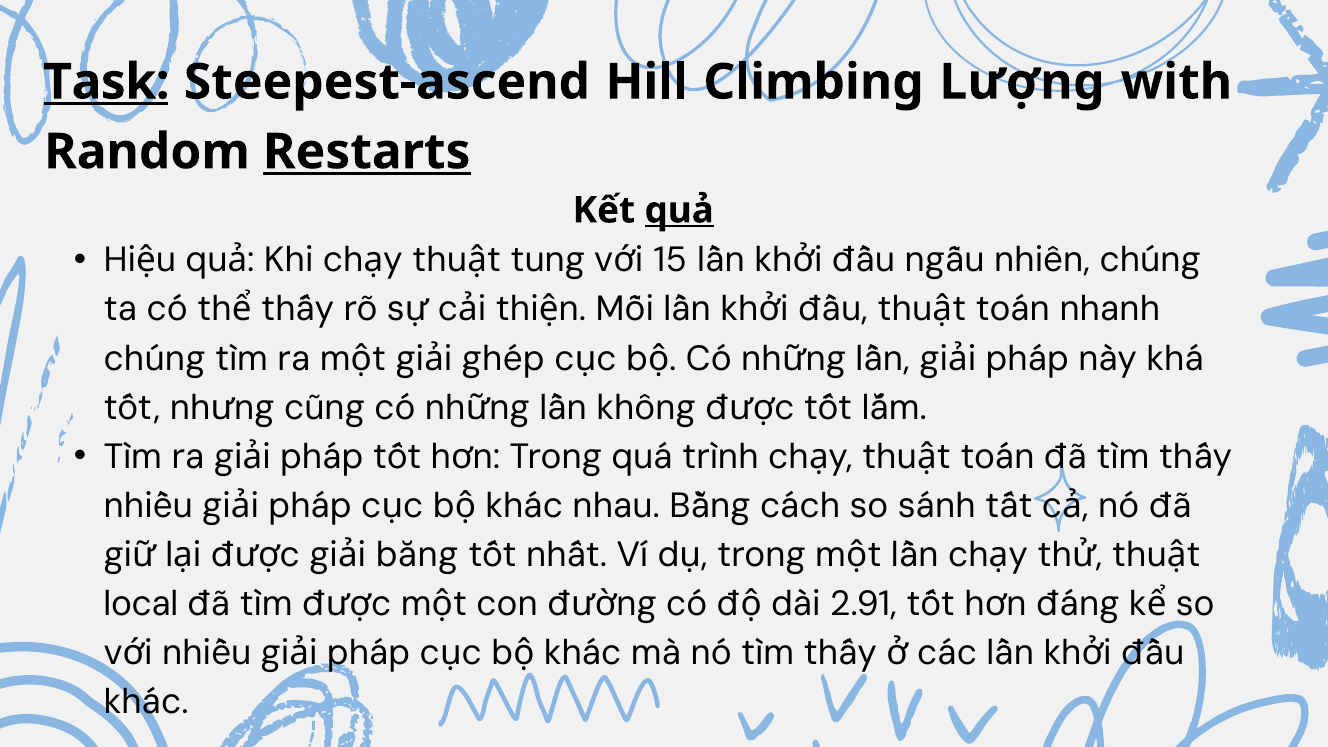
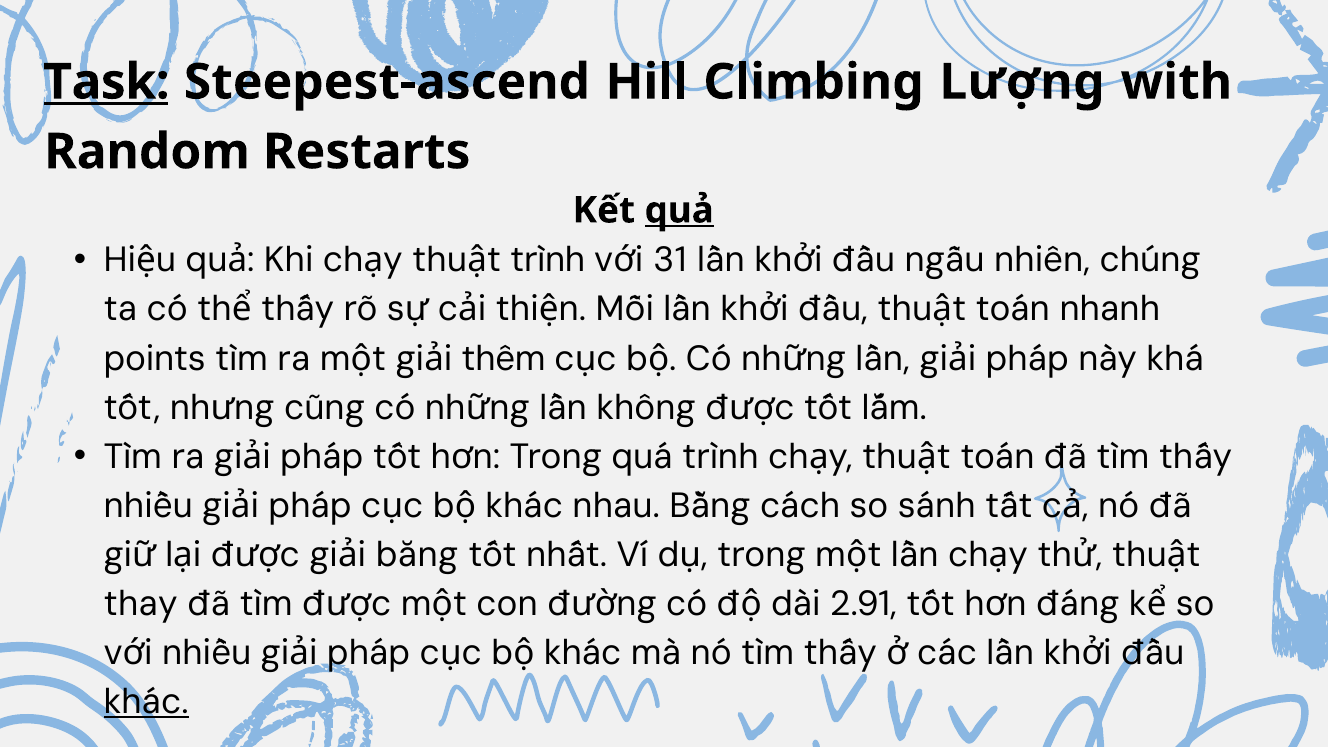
Restarts underline: present -> none (367, 152)
tung: tung -> trình (548, 260)
15: 15 -> 31 (670, 260)
chúng: chúng -> points (155, 358)
ghép: ghép -> thêm (504, 358)
local: local -> thay (141, 604)
khác underline: none -> present (146, 702)
